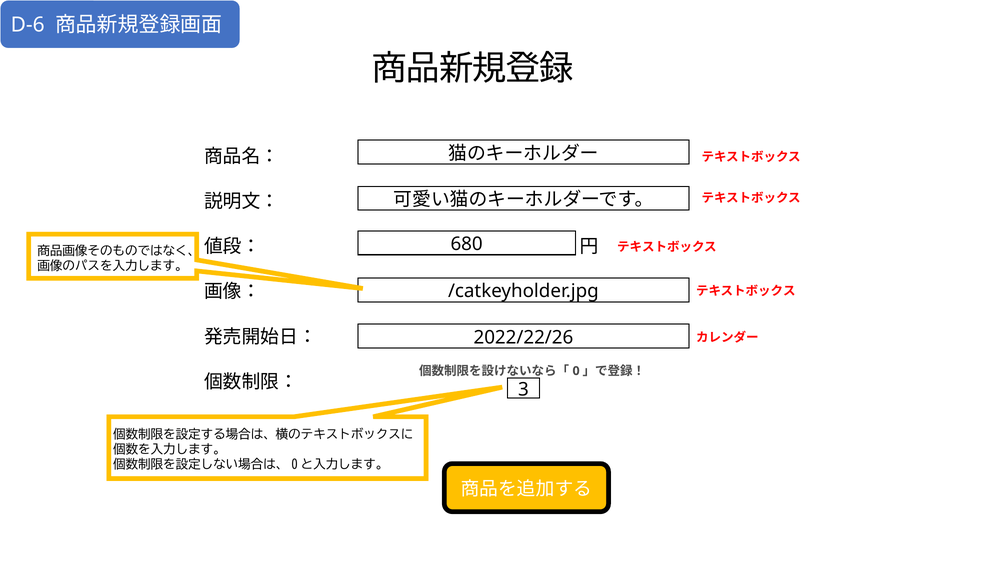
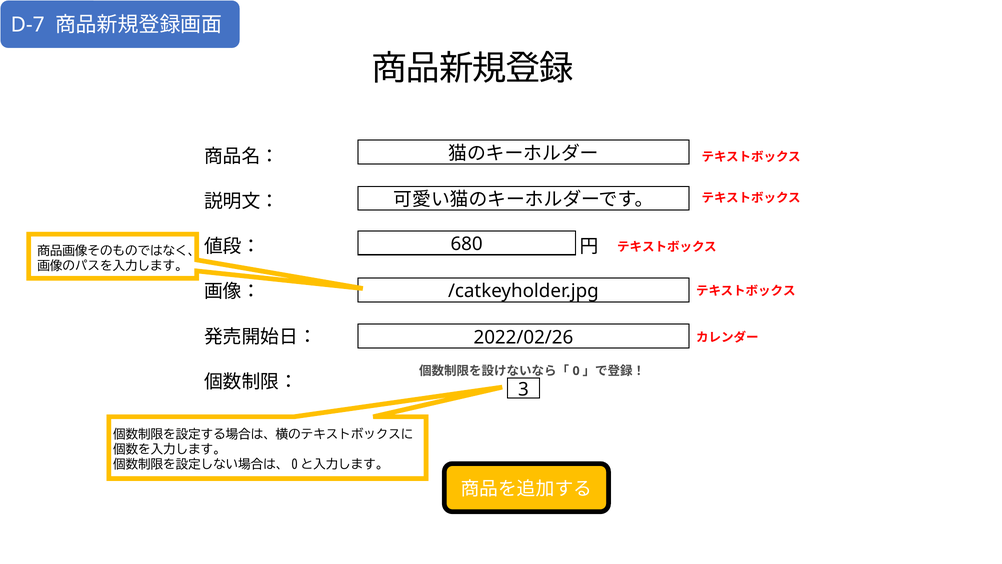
D-6: D-6 -> D-7 (28, 25)
2022/22/26: 2022/22/26 -> 2022/02/26 (523, 337)
